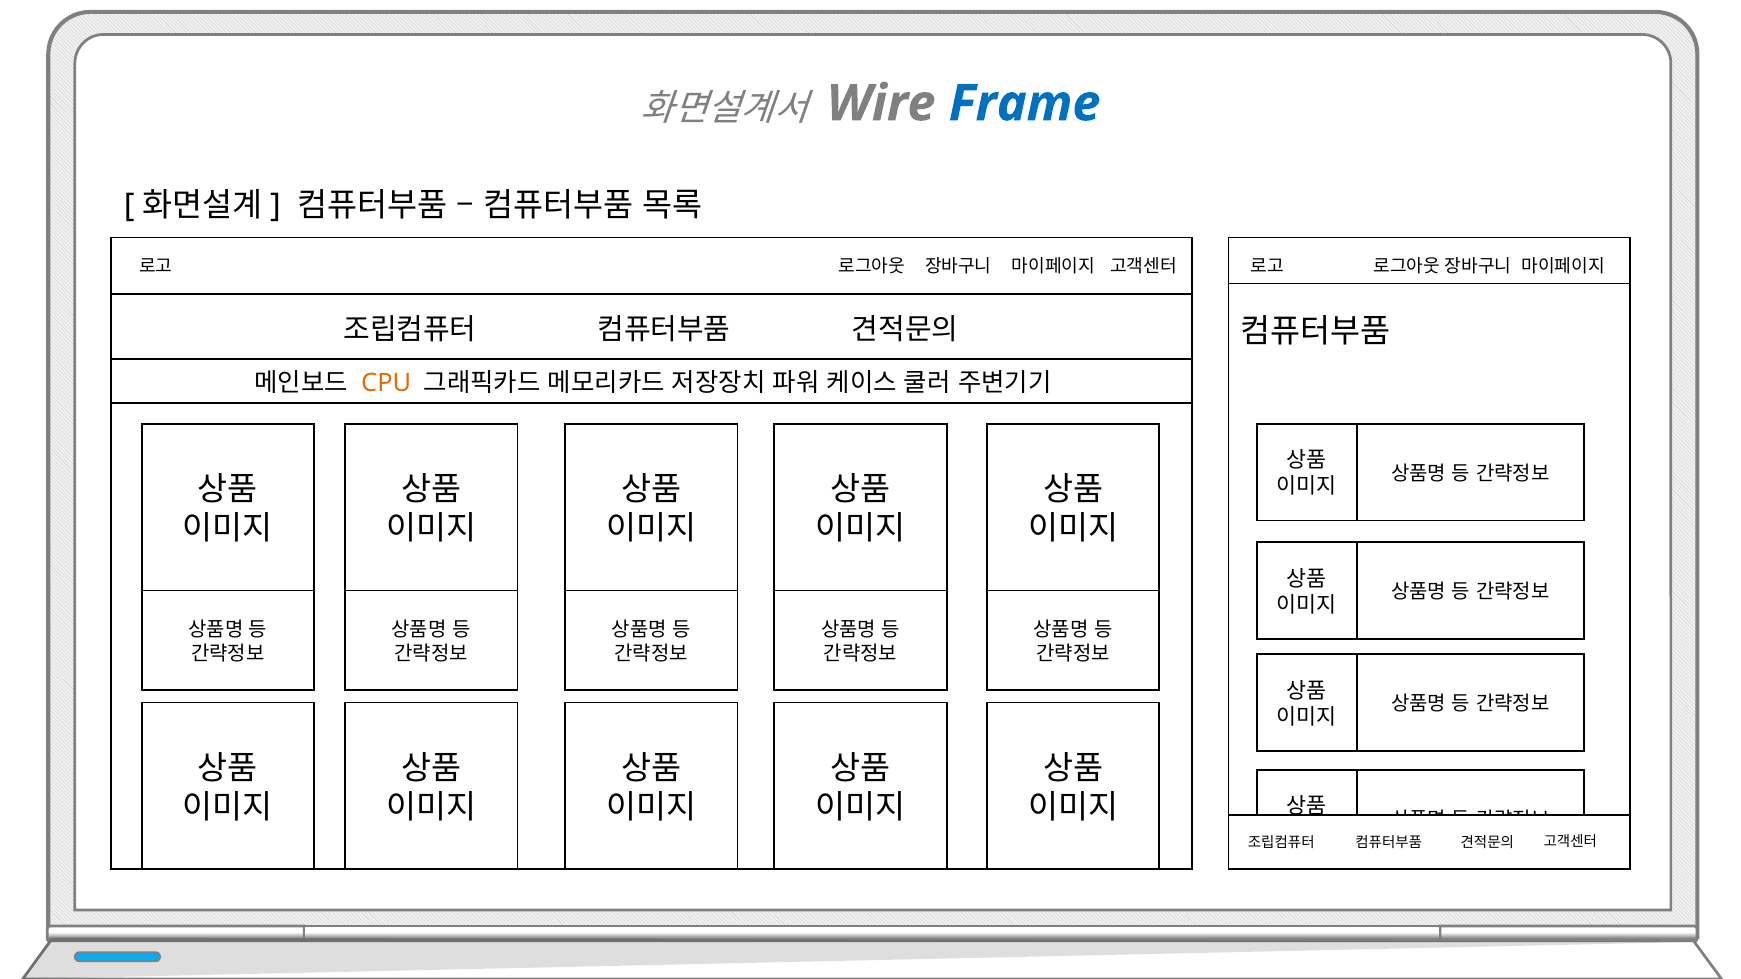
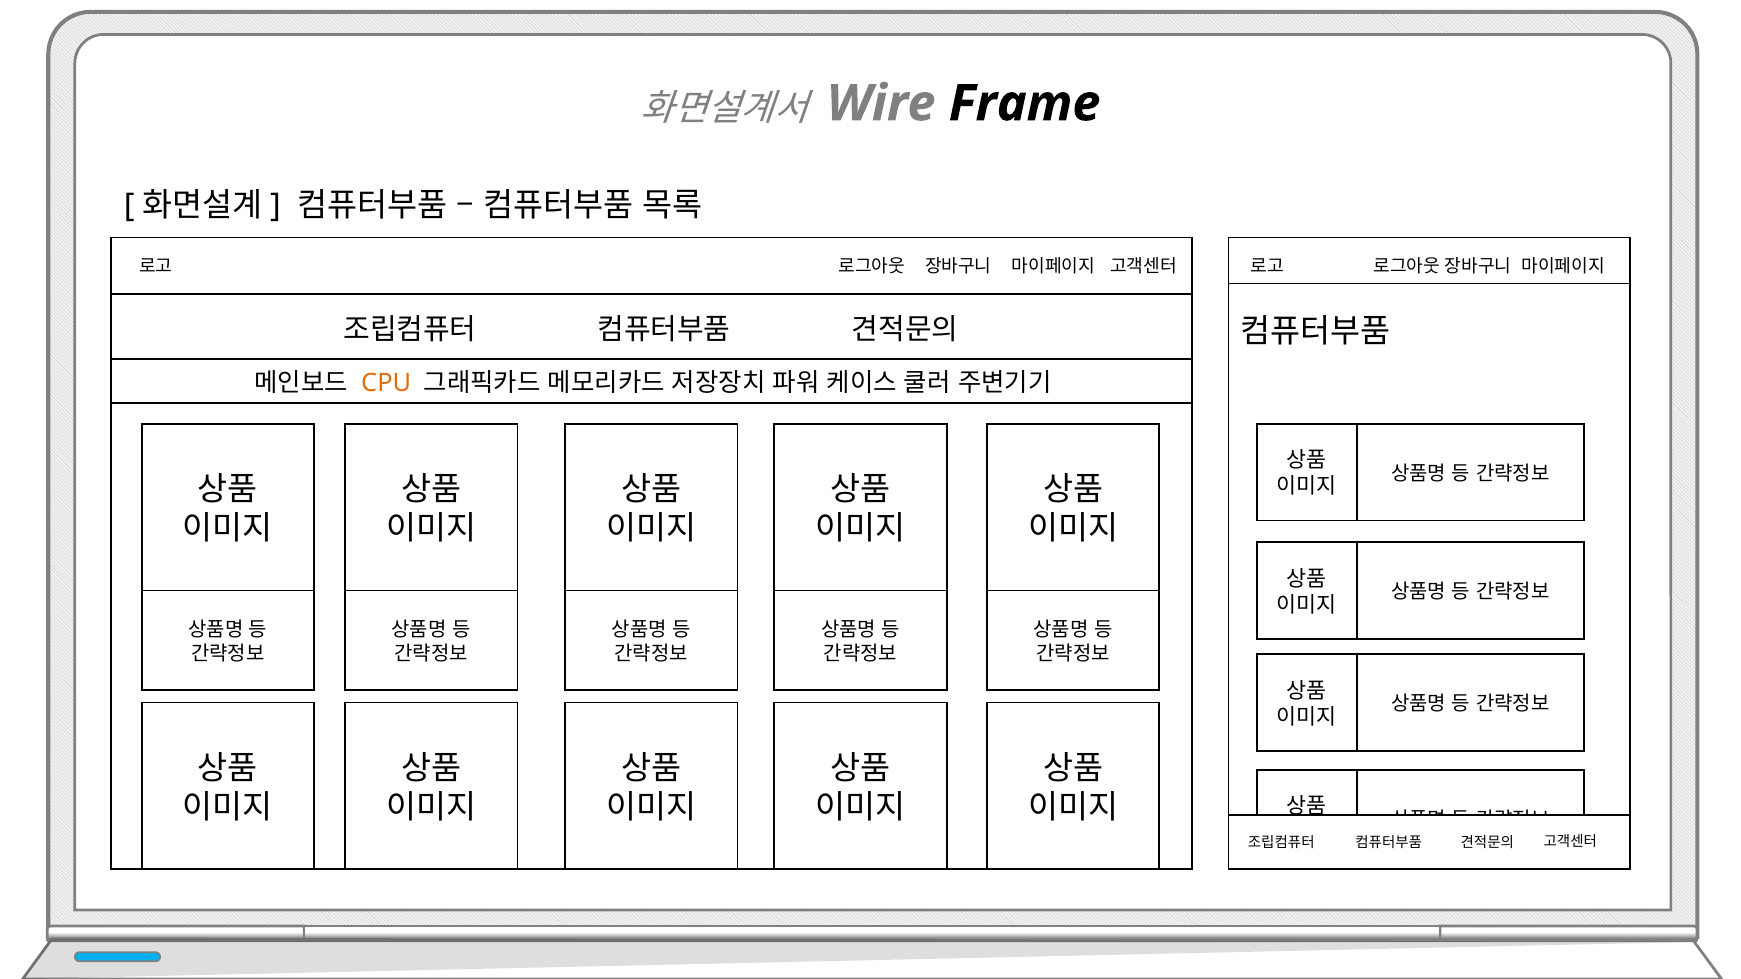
Frame colour: blue -> black (1025, 104)
